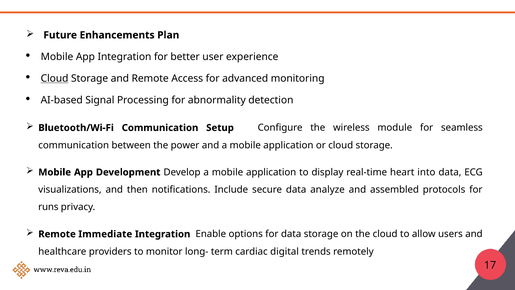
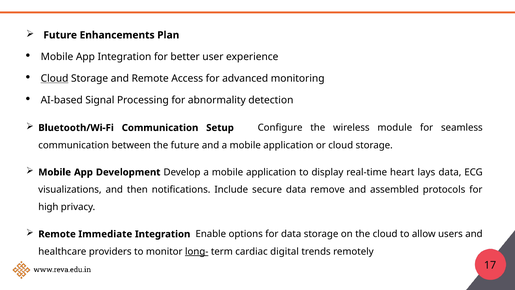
the power: power -> future (185, 145)
into: into -> lays (426, 172)
analyze: analyze -> remove (328, 189)
runs: runs -> high (48, 207)
long- underline: none -> present (197, 251)
